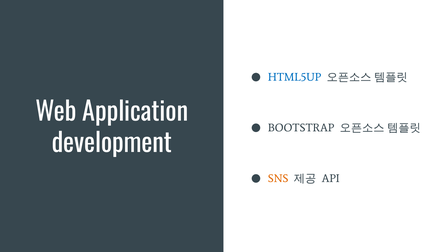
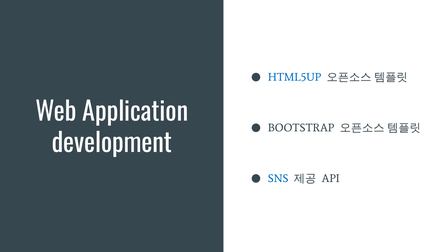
SNS colour: orange -> blue (278, 178)
